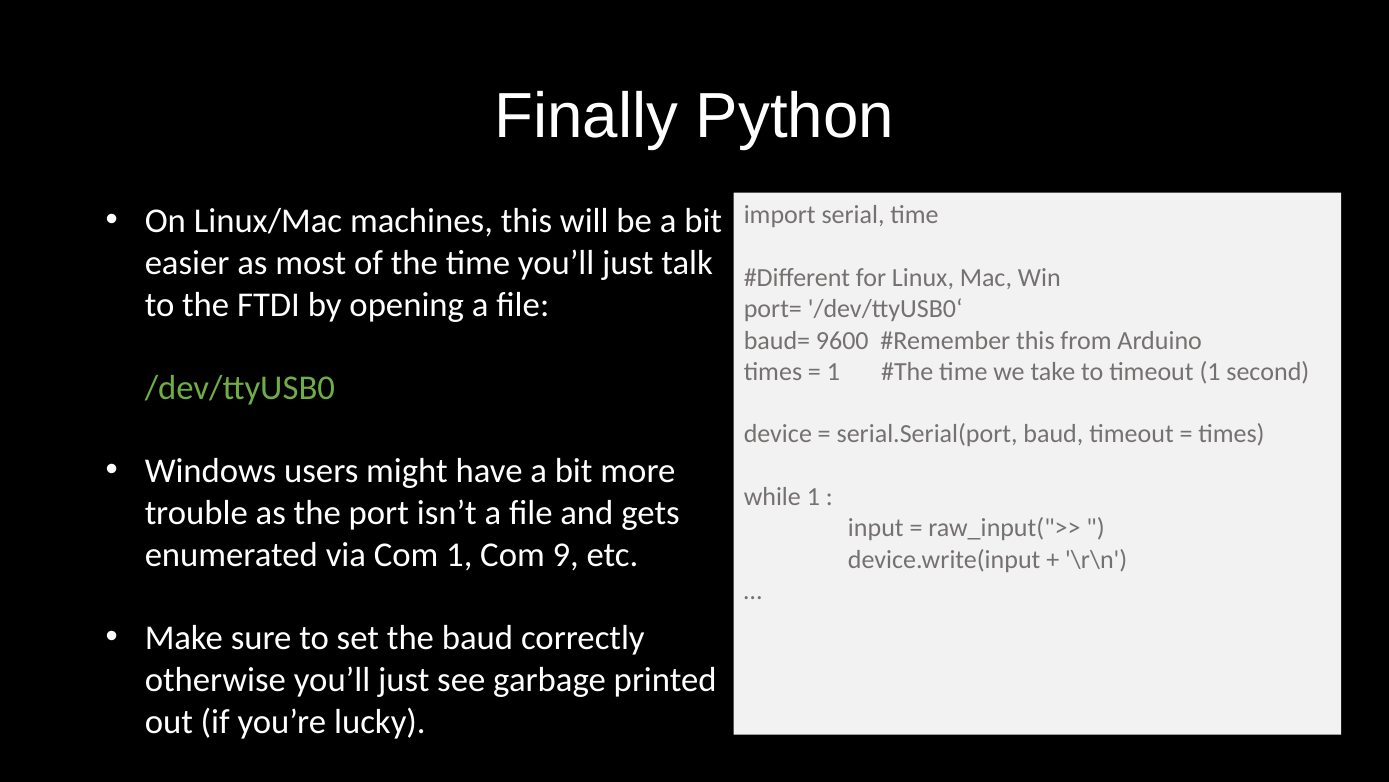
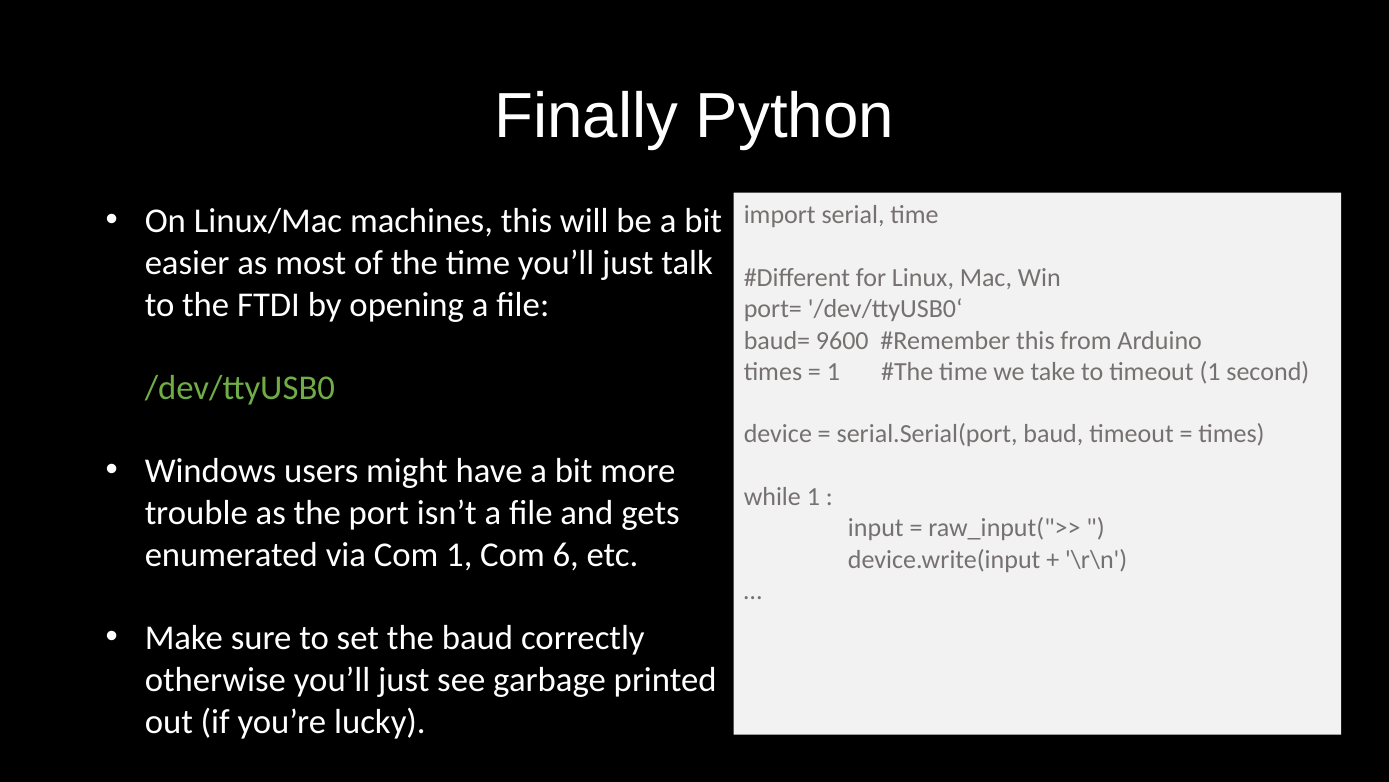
9: 9 -> 6 (566, 554)
